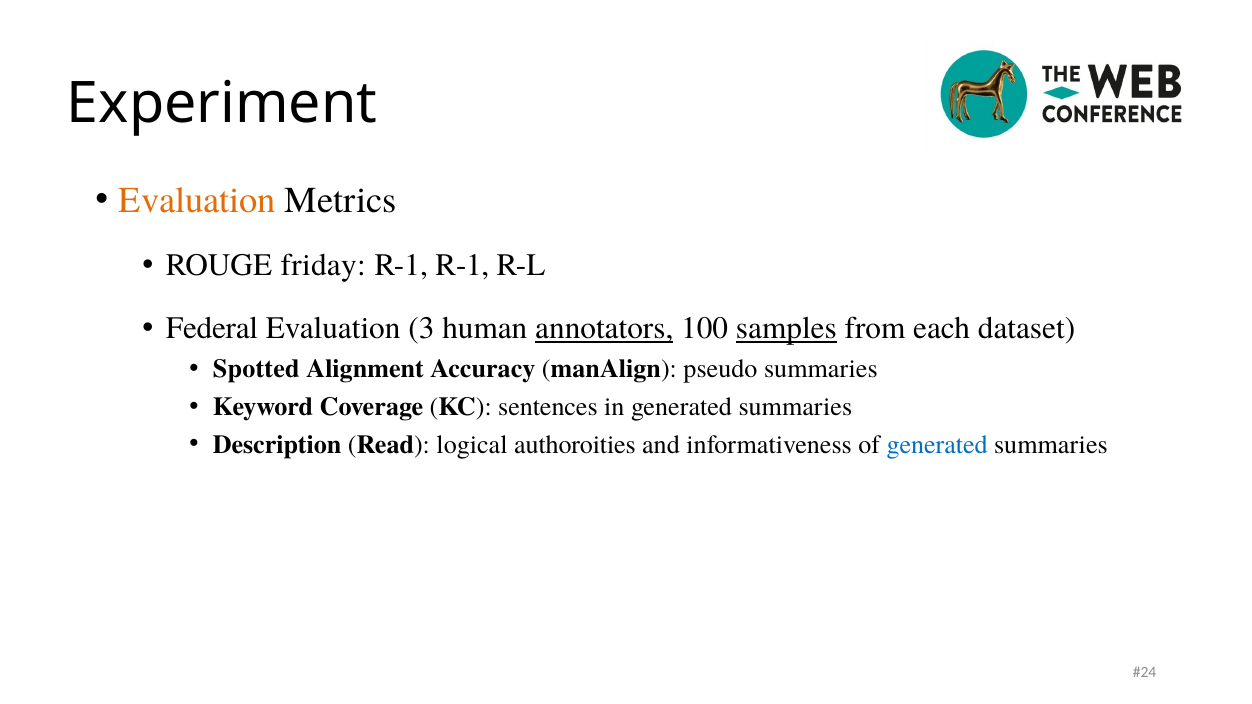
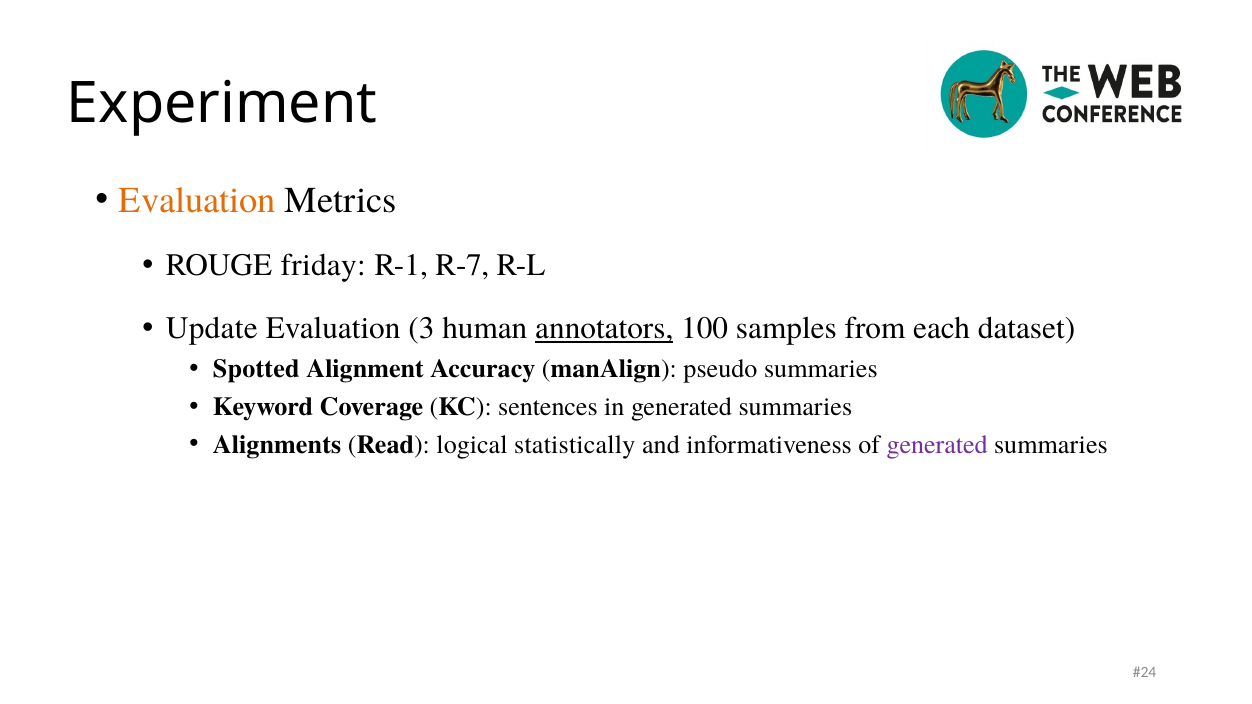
R-1 R-1: R-1 -> R-7 (462, 266)
Federal: Federal -> Update (212, 329)
samples underline: present -> none (786, 329)
Description: Description -> Alignments (277, 445)
authoroities: authoroities -> statistically (575, 445)
generated colour: blue -> purple (937, 445)
